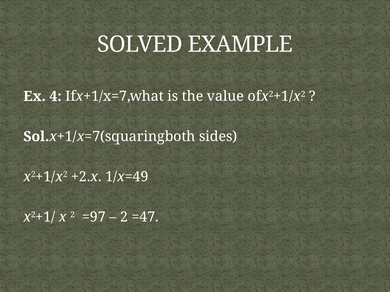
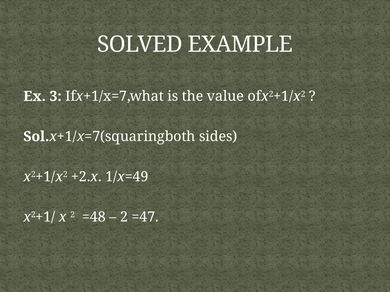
4: 4 -> 3 (56, 96)
=97: =97 -> =48 (94, 217)
